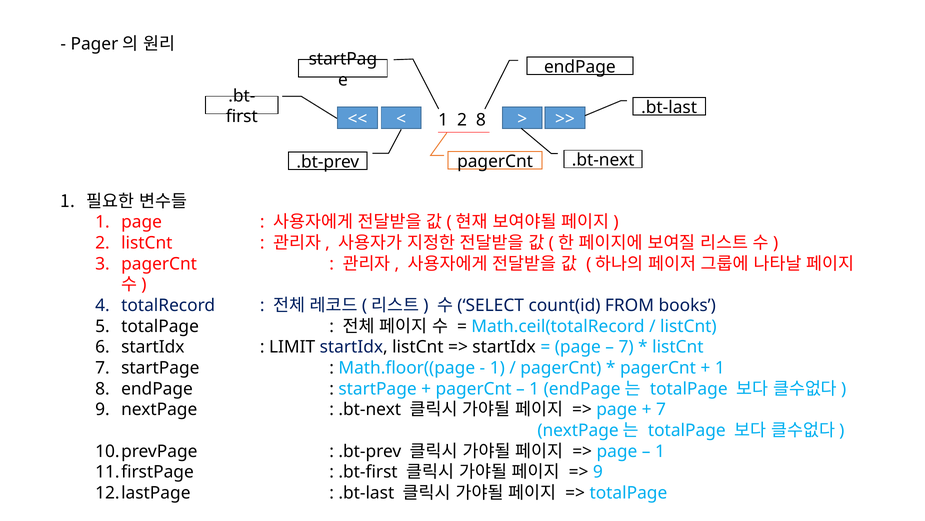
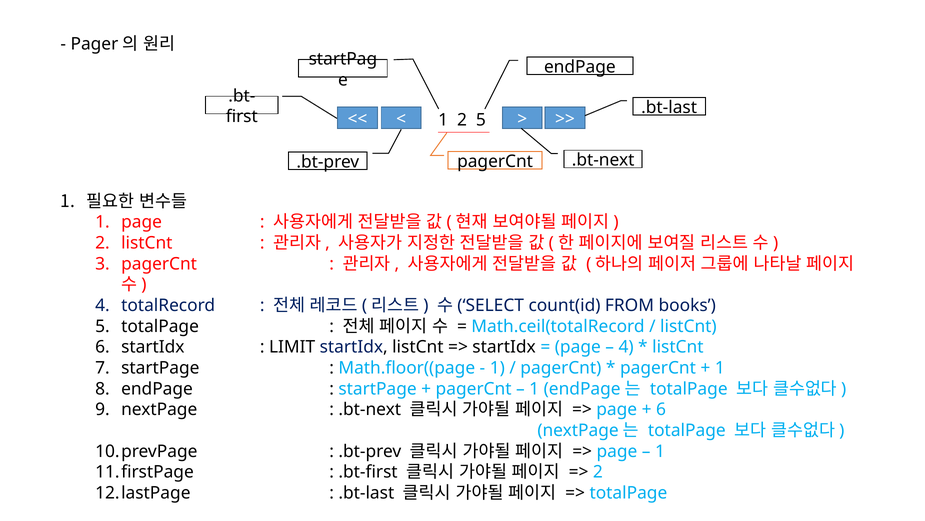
2 8: 8 -> 5 (481, 120)
7: 7 -> 4 (626, 347)
7: 7 -> 6 (661, 409)
9: 9 -> 2 (598, 472)
